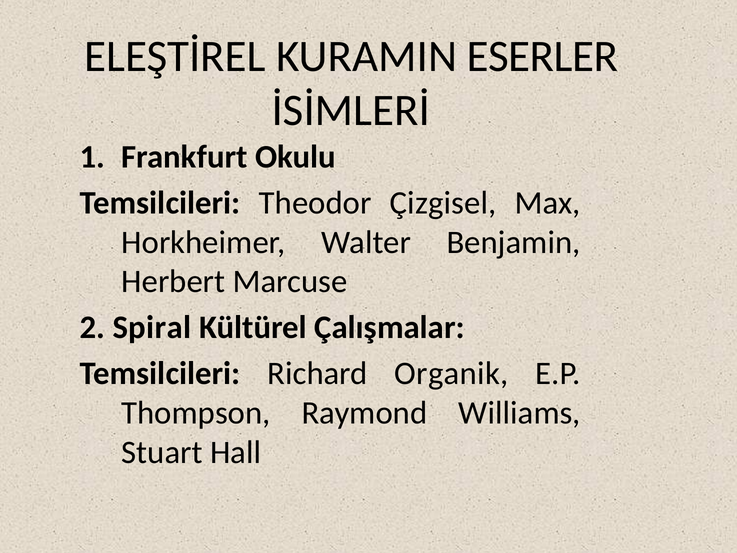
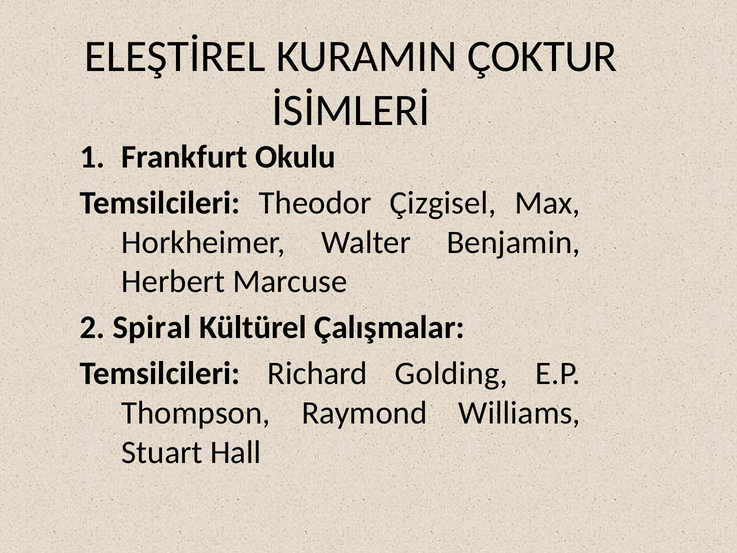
ESERLER: ESERLER -> ÇOKTUR (542, 56)
Organik: Organik -> Golding (451, 373)
